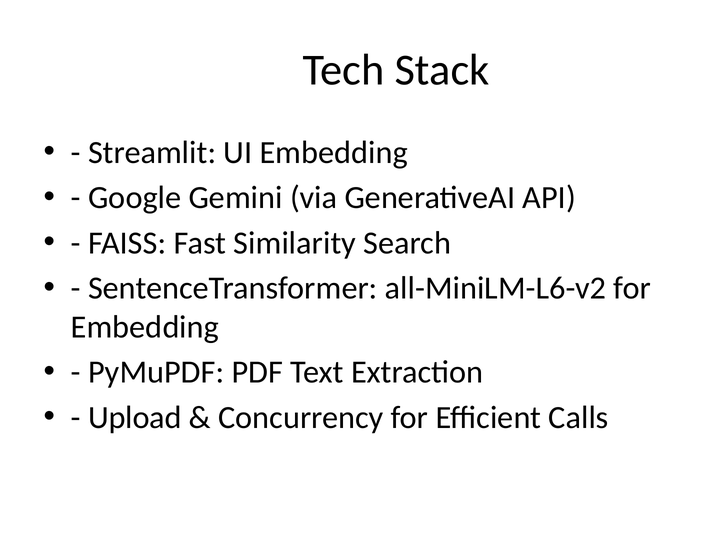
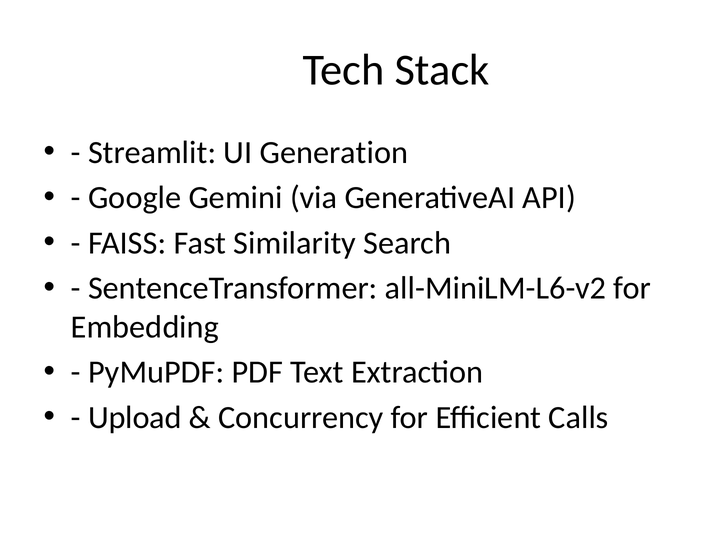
UI Embedding: Embedding -> Generation (334, 153)
